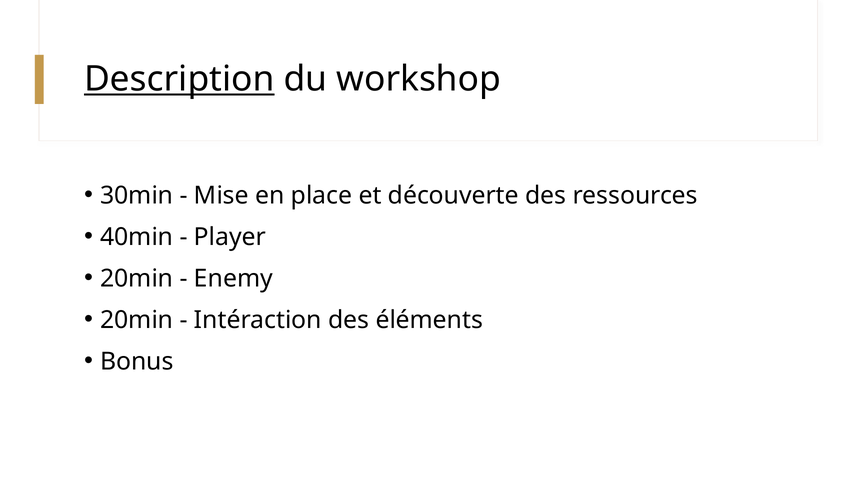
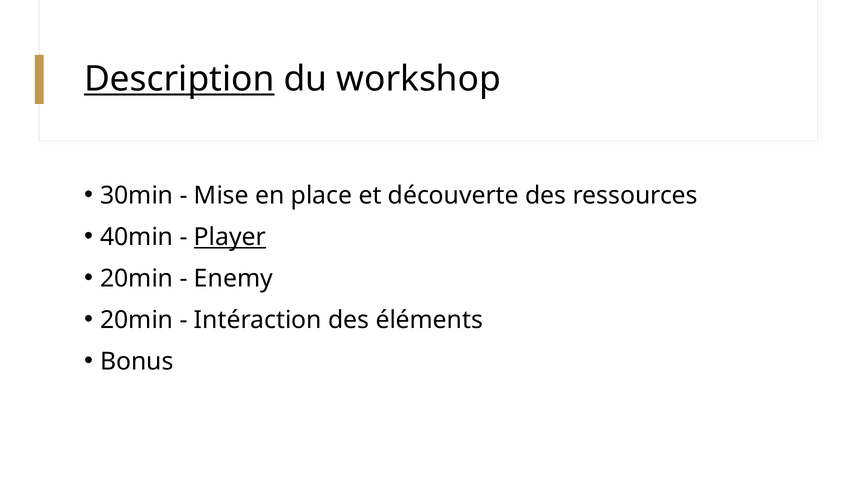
Player underline: none -> present (230, 237)
